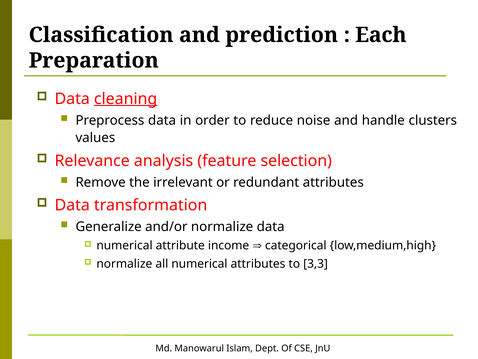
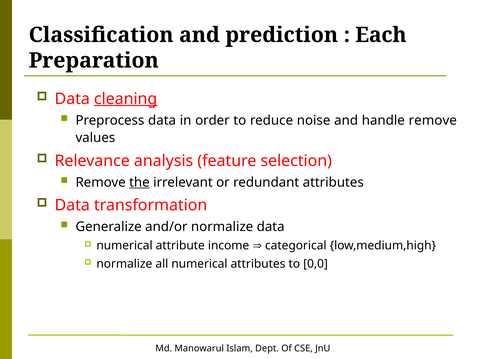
handle clusters: clusters -> remove (433, 120)
the underline: none -> present (139, 182)
3,3: 3,3 -> 0,0 (316, 264)
